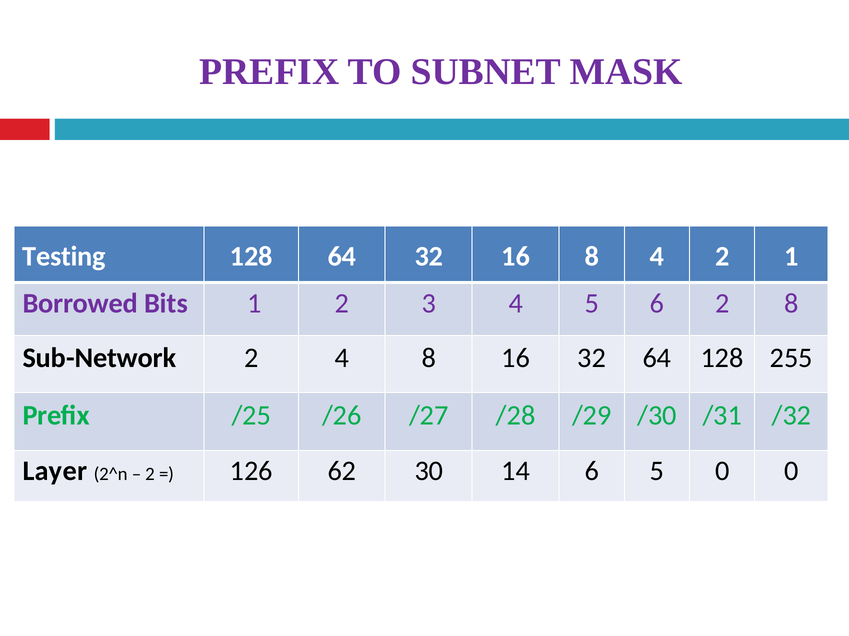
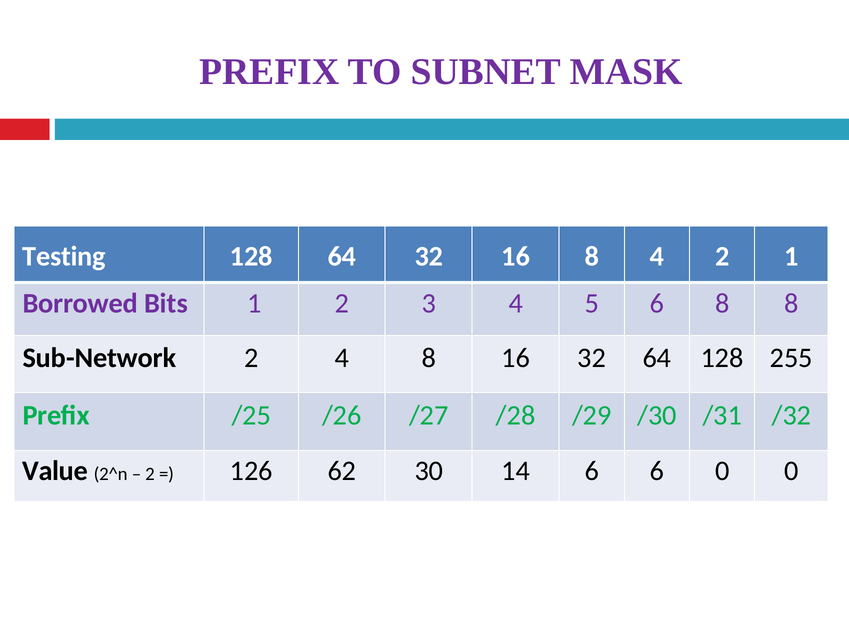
6 2: 2 -> 8 (722, 304)
Layer: Layer -> Value (55, 471)
6 5: 5 -> 6 (657, 471)
